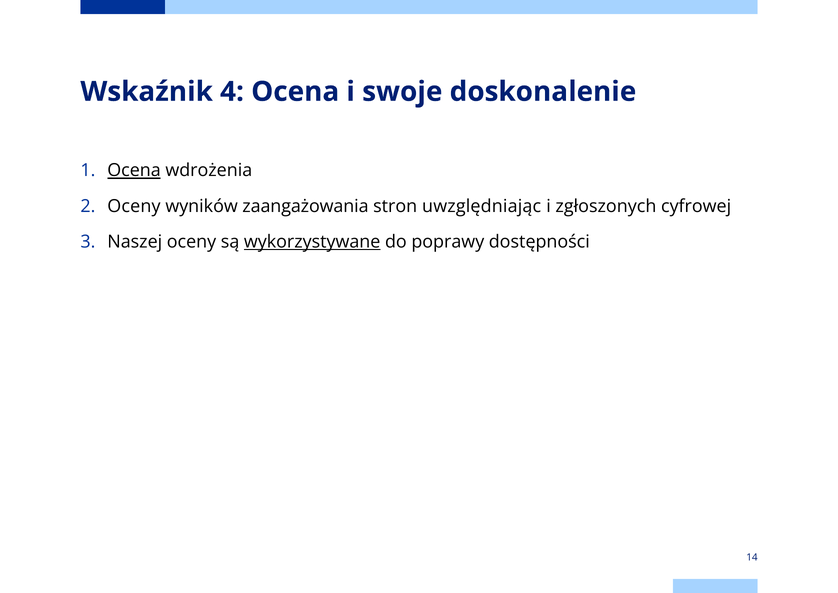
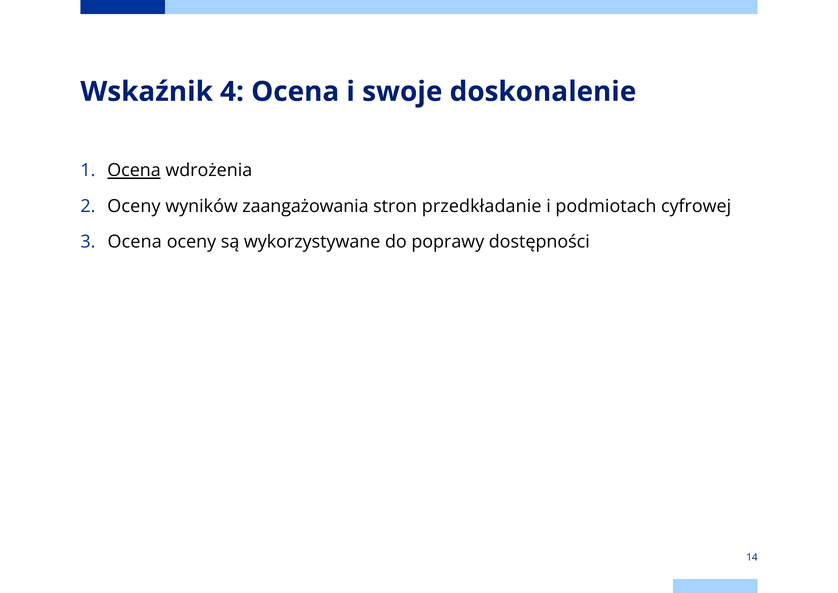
uwzględniając: uwzględniając -> przedkładanie (482, 206)
zgłoszonych: zgłoszonych -> podmiotach (606, 206)
Naszej: Naszej -> Ocena (135, 242)
wykorzystywane underline: present -> none (312, 242)
